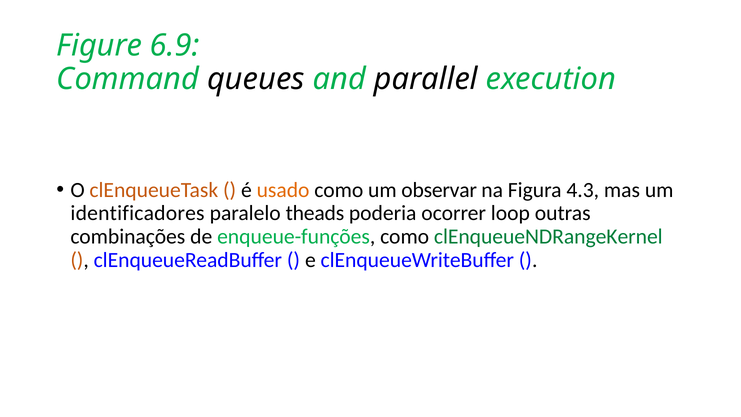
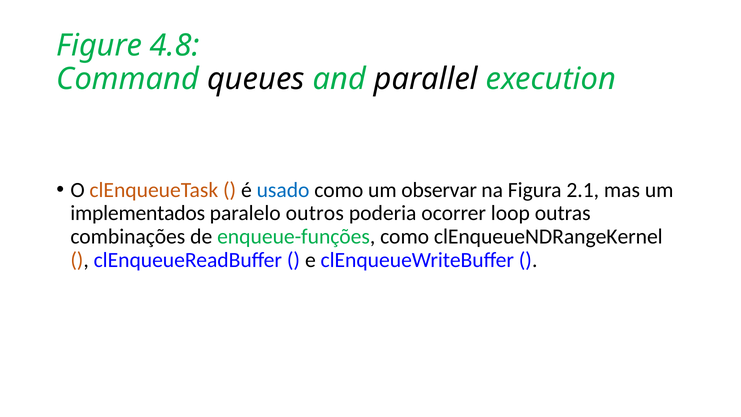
6.9: 6.9 -> 4.8 (175, 46)
usado colour: orange -> blue (283, 190)
4.3: 4.3 -> 2.1 (583, 190)
identificadores: identificadores -> implementados (138, 213)
theads: theads -> outros (315, 213)
clEnqueueNDRangeKernel colour: green -> black (548, 236)
